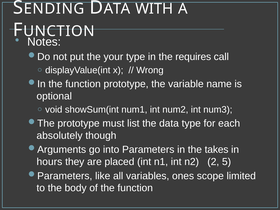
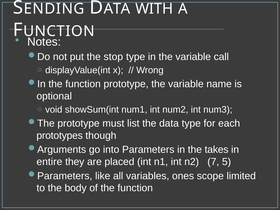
your: your -> stop (113, 57)
in the requires: requires -> variable (193, 57)
absolutely: absolutely -> prototypes (60, 135)
hours: hours -> entire (49, 162)
2: 2 -> 7 (213, 162)
